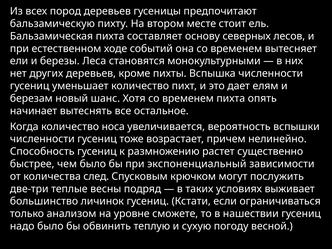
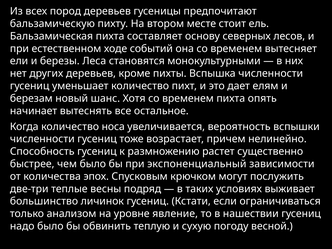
след: след -> эпох (96, 176)
сможете: сможете -> явление (175, 214)
